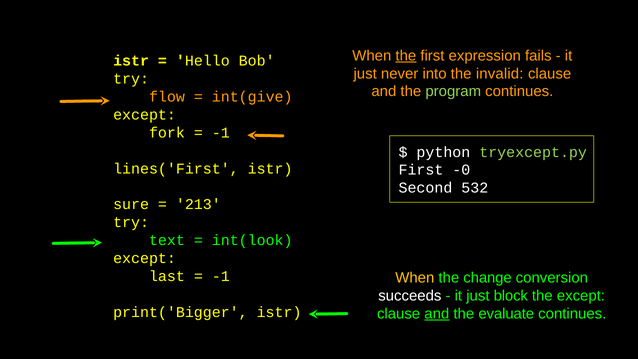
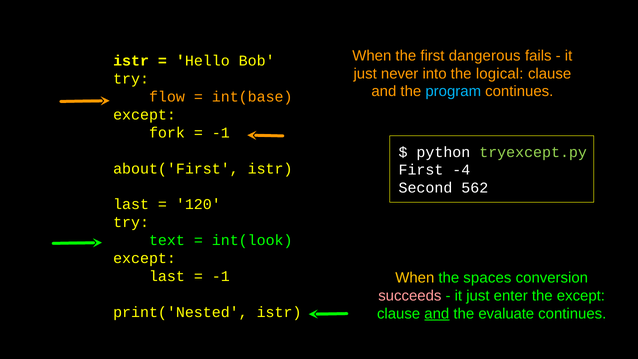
the underline: present -> none (406, 56)
expression: expression -> dangerous (485, 56)
invalid: invalid -> logical (500, 74)
program colour: light green -> light blue (453, 91)
int(give: int(give -> int(base (252, 97)
lines('First: lines('First -> about('First (176, 169)
-0: -0 -> -4 (461, 170)
532: 532 -> 562 (475, 188)
sure: sure -> last (131, 204)
213: 213 -> 120 (198, 204)
change: change -> spaces (487, 278)
succeeds colour: white -> pink (410, 296)
block: block -> enter (511, 296)
print('Bigger: print('Bigger -> print('Nested (180, 312)
